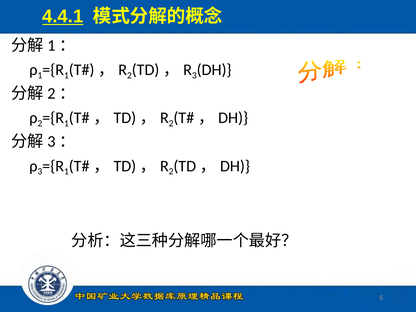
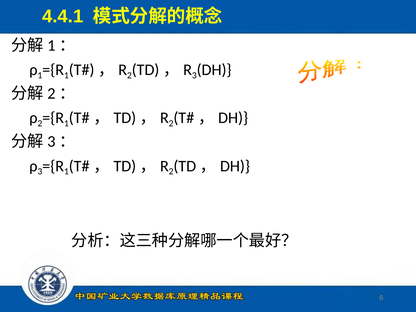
4.4.1 underline: present -> none (63, 16)
